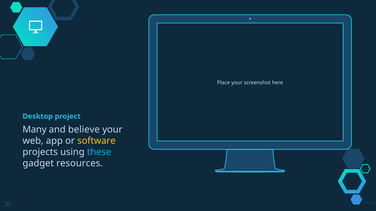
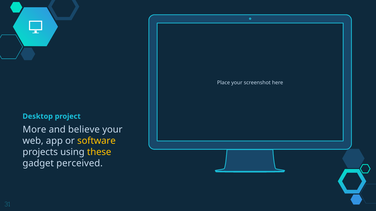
Many: Many -> More (34, 130)
these colour: light blue -> yellow (99, 152)
resources: resources -> perceived (80, 164)
